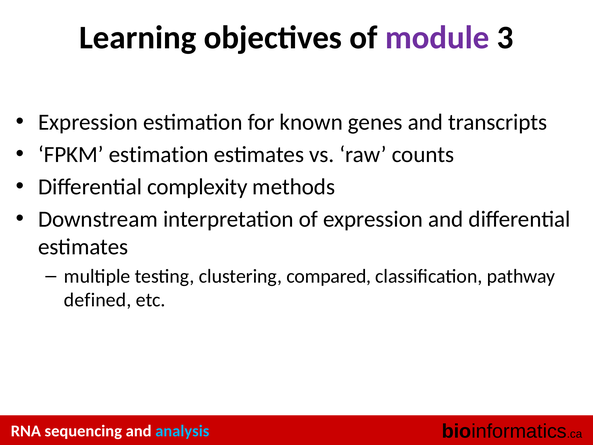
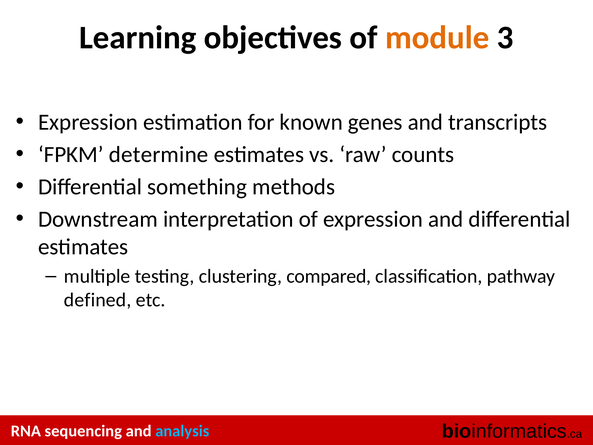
module colour: purple -> orange (437, 38)
FPKM estimation: estimation -> determine (159, 155)
complexity: complexity -> something (197, 187)
